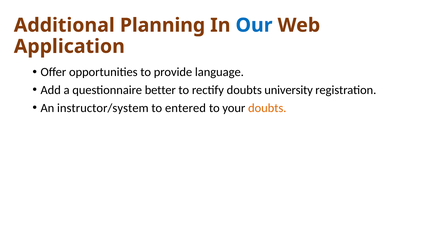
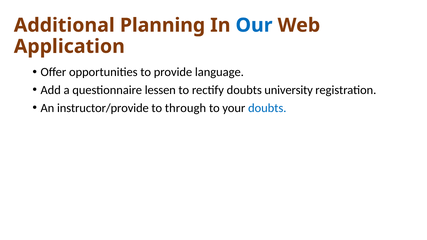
better: better -> lessen (160, 90)
instructor/system: instructor/system -> instructor/provide (103, 108)
entered: entered -> through (185, 108)
doubts colour: orange -> blue (267, 108)
